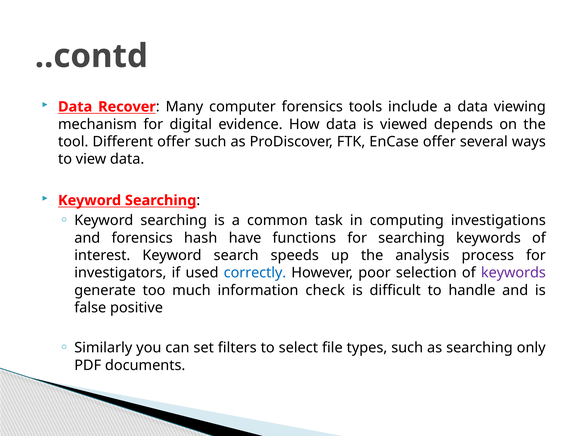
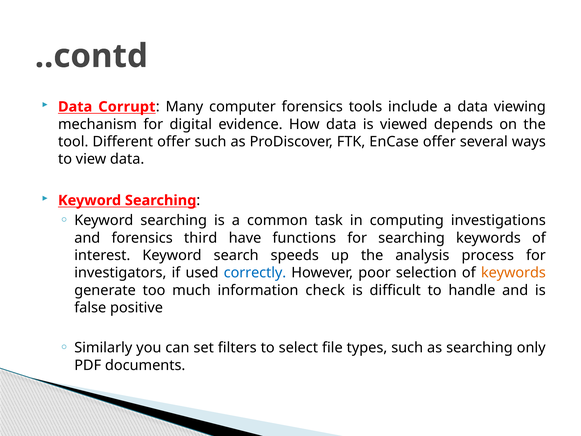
Recover: Recover -> Corrupt (127, 107)
hash: hash -> third (201, 238)
keywords colour: purple -> orange (513, 273)
